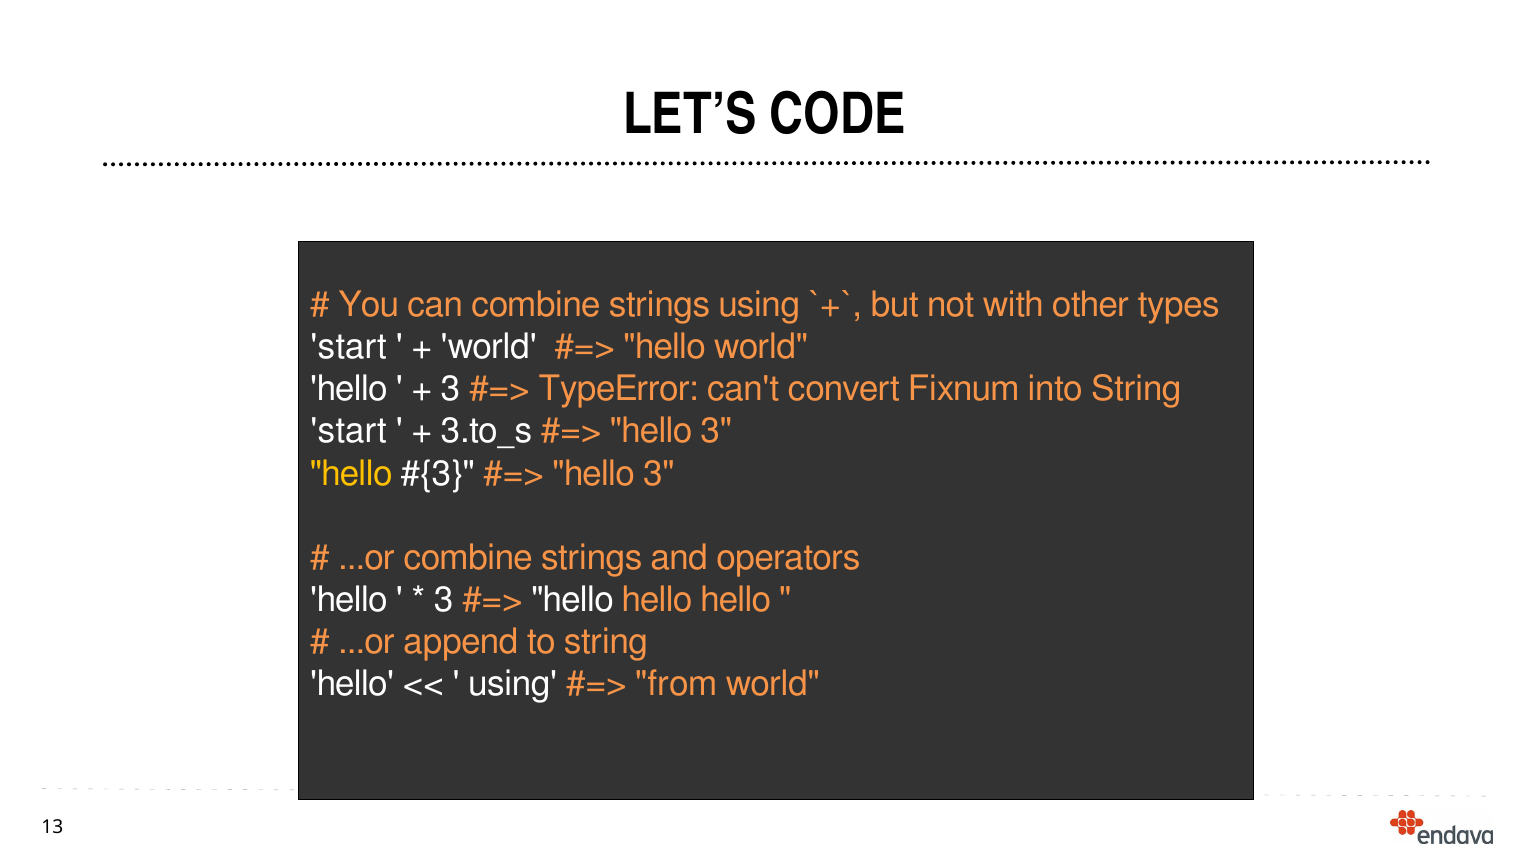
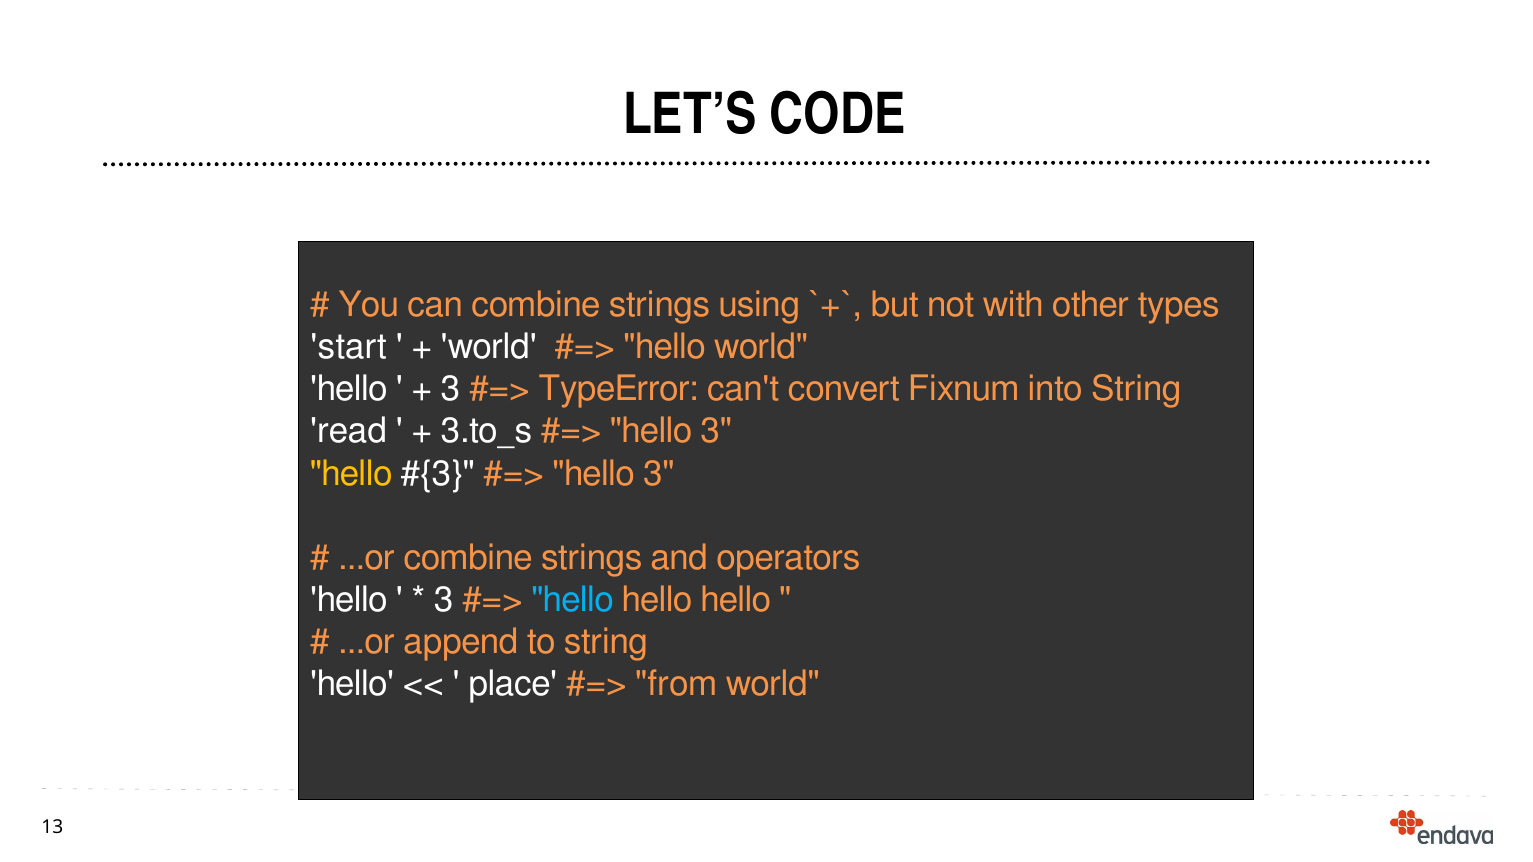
start: start -> read (349, 432)
hello colour: white -> light blue (572, 600)
using: using -> place (513, 684)
